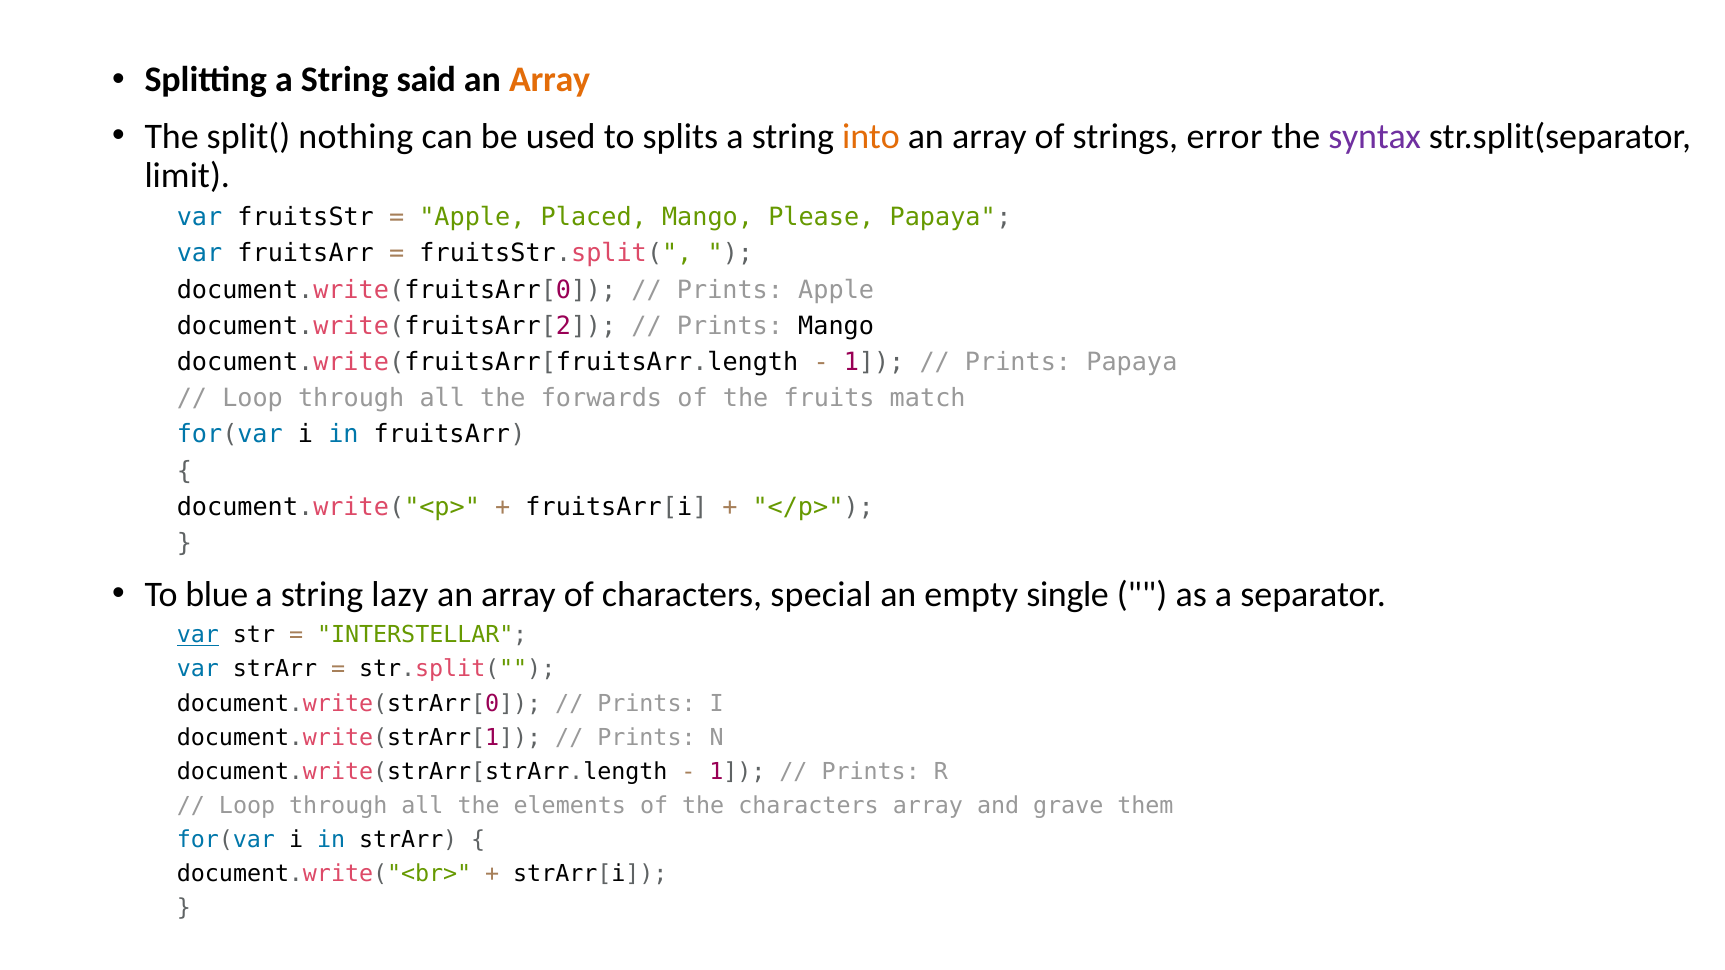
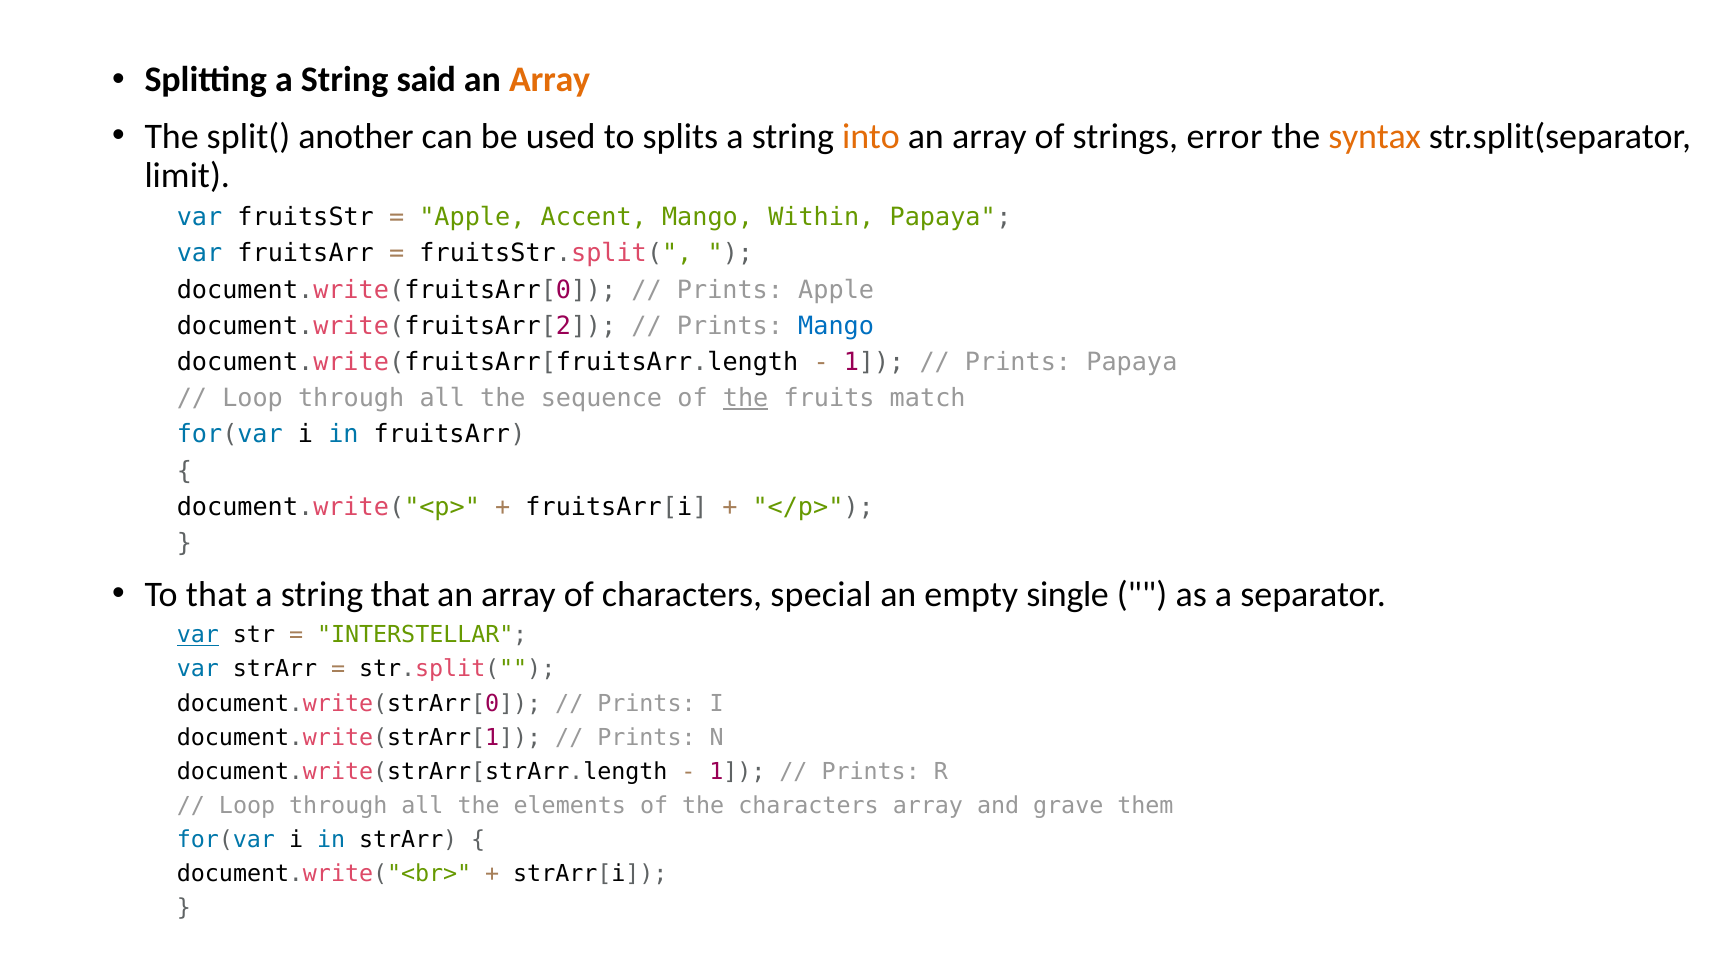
nothing: nothing -> another (356, 137)
syntax colour: purple -> orange (1375, 137)
Placed: Placed -> Accent (594, 217)
Please: Please -> Within (821, 217)
Mango colour: black -> blue (836, 326)
forwards: forwards -> sequence (601, 399)
the underline: none -> present (746, 399)
To blue: blue -> that (216, 594)
string lazy: lazy -> that (400, 594)
